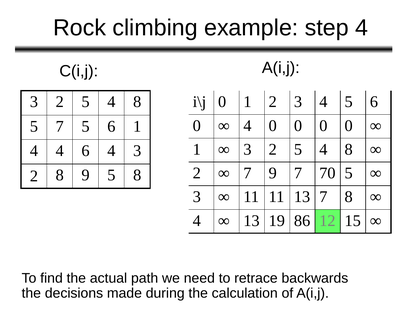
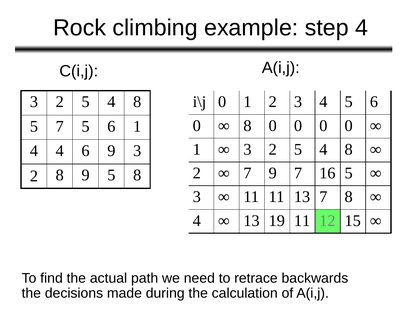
4: 4 -> 8 (247, 126)
6 4: 4 -> 9 (111, 151)
70: 70 -> 16 (327, 173)
19 86: 86 -> 11 (302, 221)
